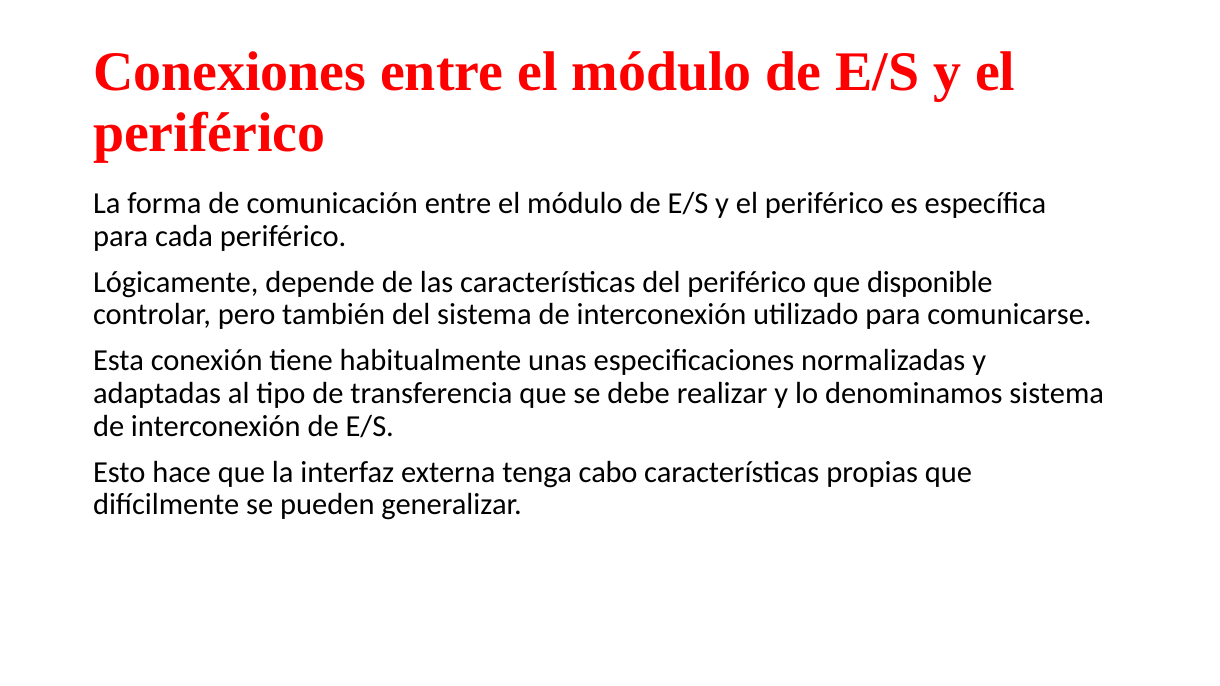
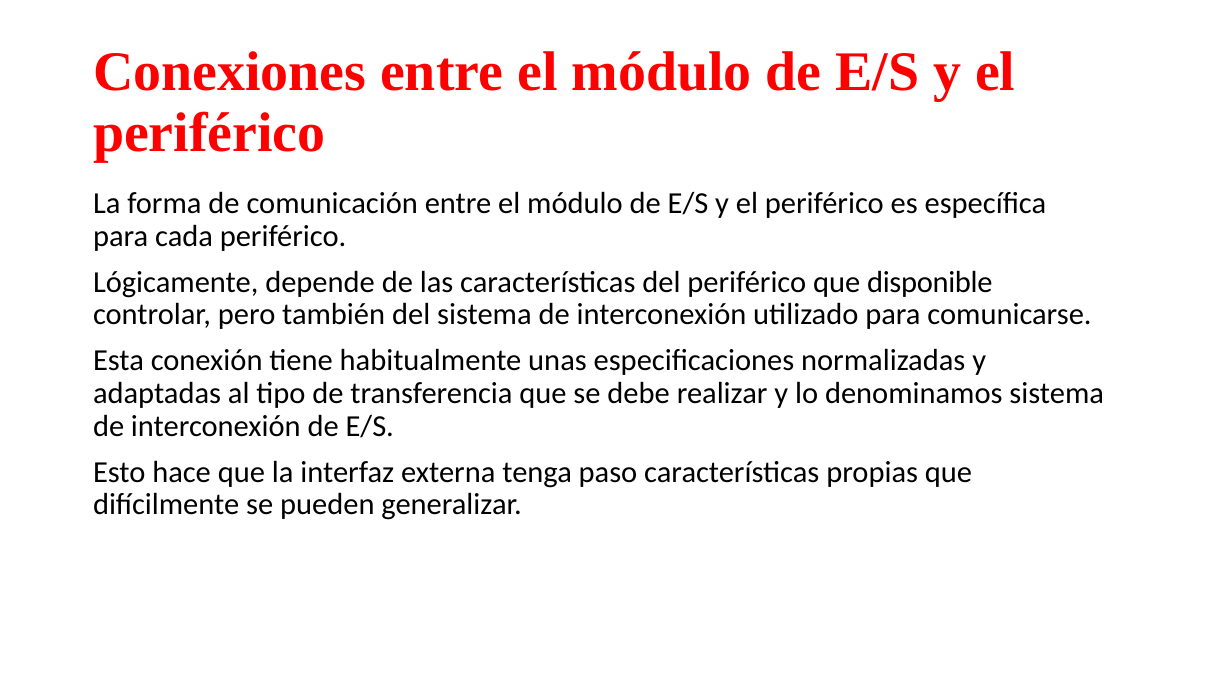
cabo: cabo -> paso (608, 472)
